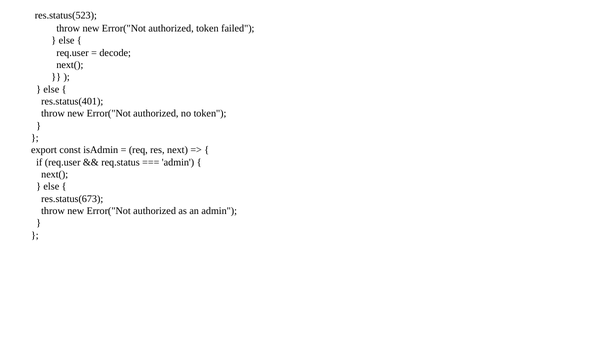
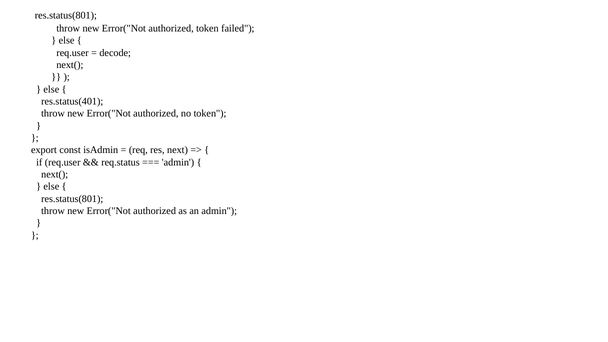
res.status(523: res.status(523 -> res.status(801 (66, 15)
res.status(673: res.status(673 -> res.status(801 (72, 199)
